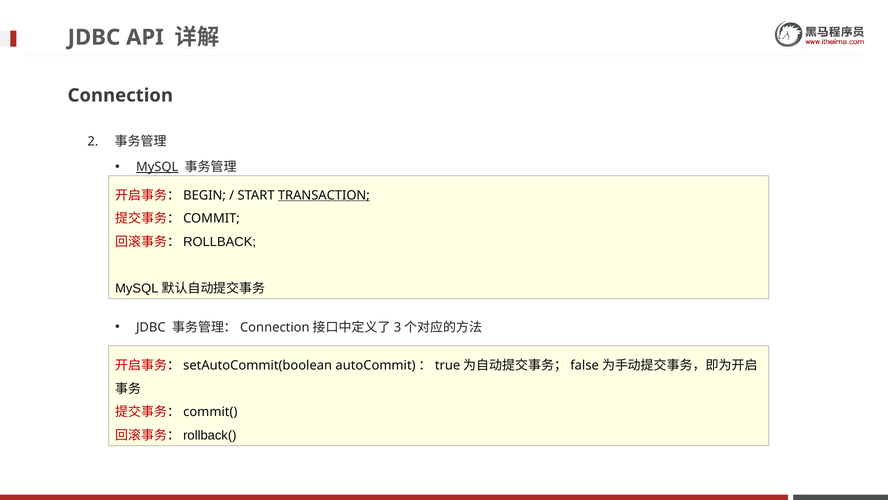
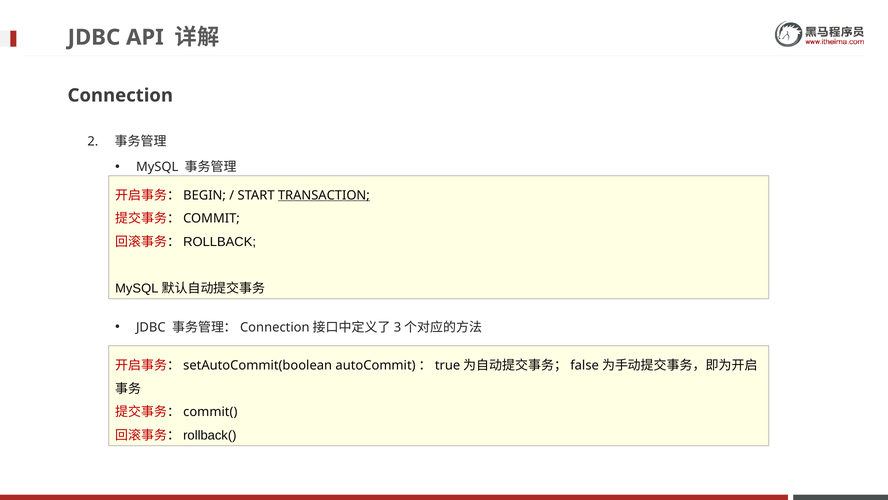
MySQL underline: present -> none (157, 167)
